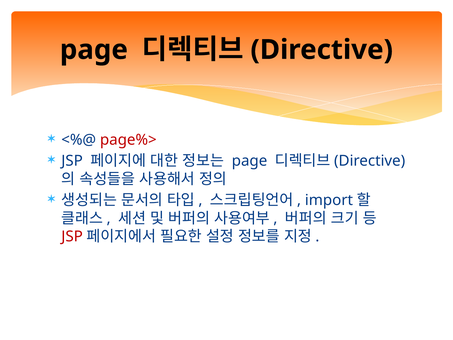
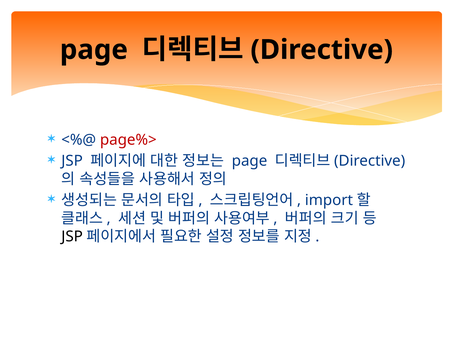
JSP colour: red -> black (72, 236)
